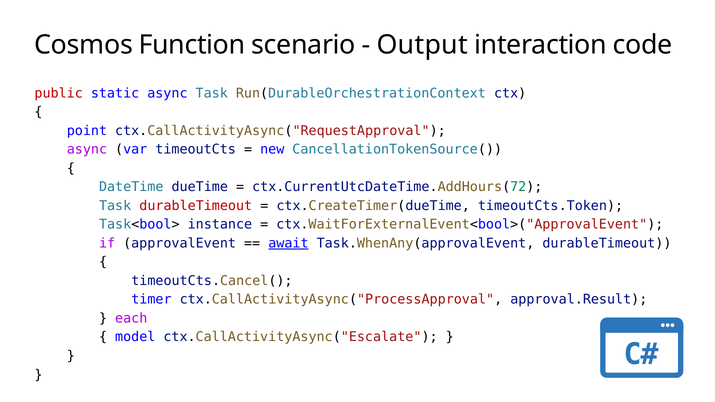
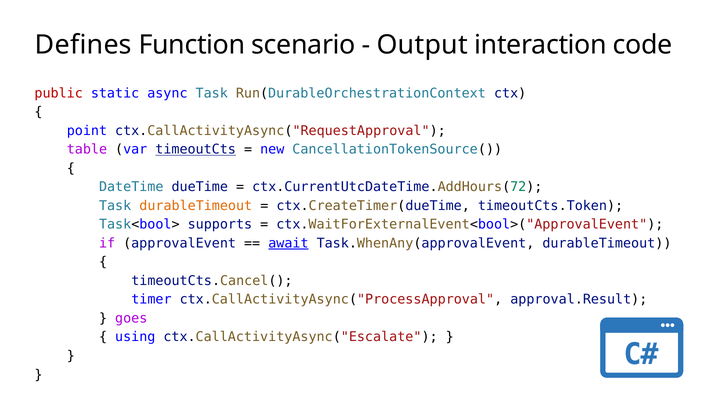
Cosmos: Cosmos -> Defines (83, 45)
async: async -> table (87, 150)
timeoutCts underline: none -> present (196, 150)
durableTimeout colour: red -> orange (196, 206)
instance: instance -> supports (220, 225)
each: each -> goes (131, 318)
model: model -> using (135, 337)
